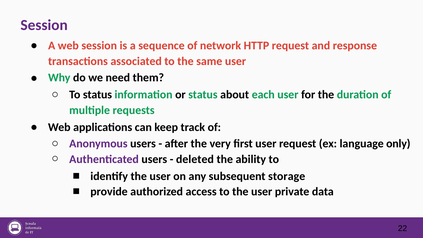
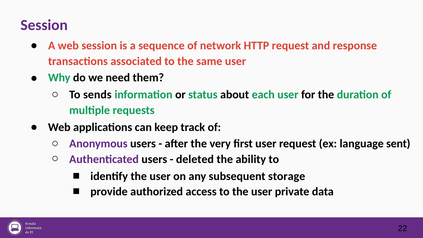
To status: status -> sends (97, 95)
only: only -> sent (398, 144)
